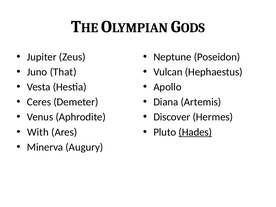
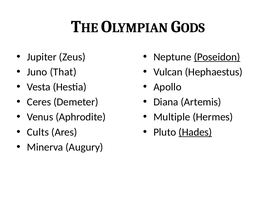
Poseidon underline: none -> present (217, 57)
Discover: Discover -> Multiple (172, 117)
With: With -> Cults (38, 132)
